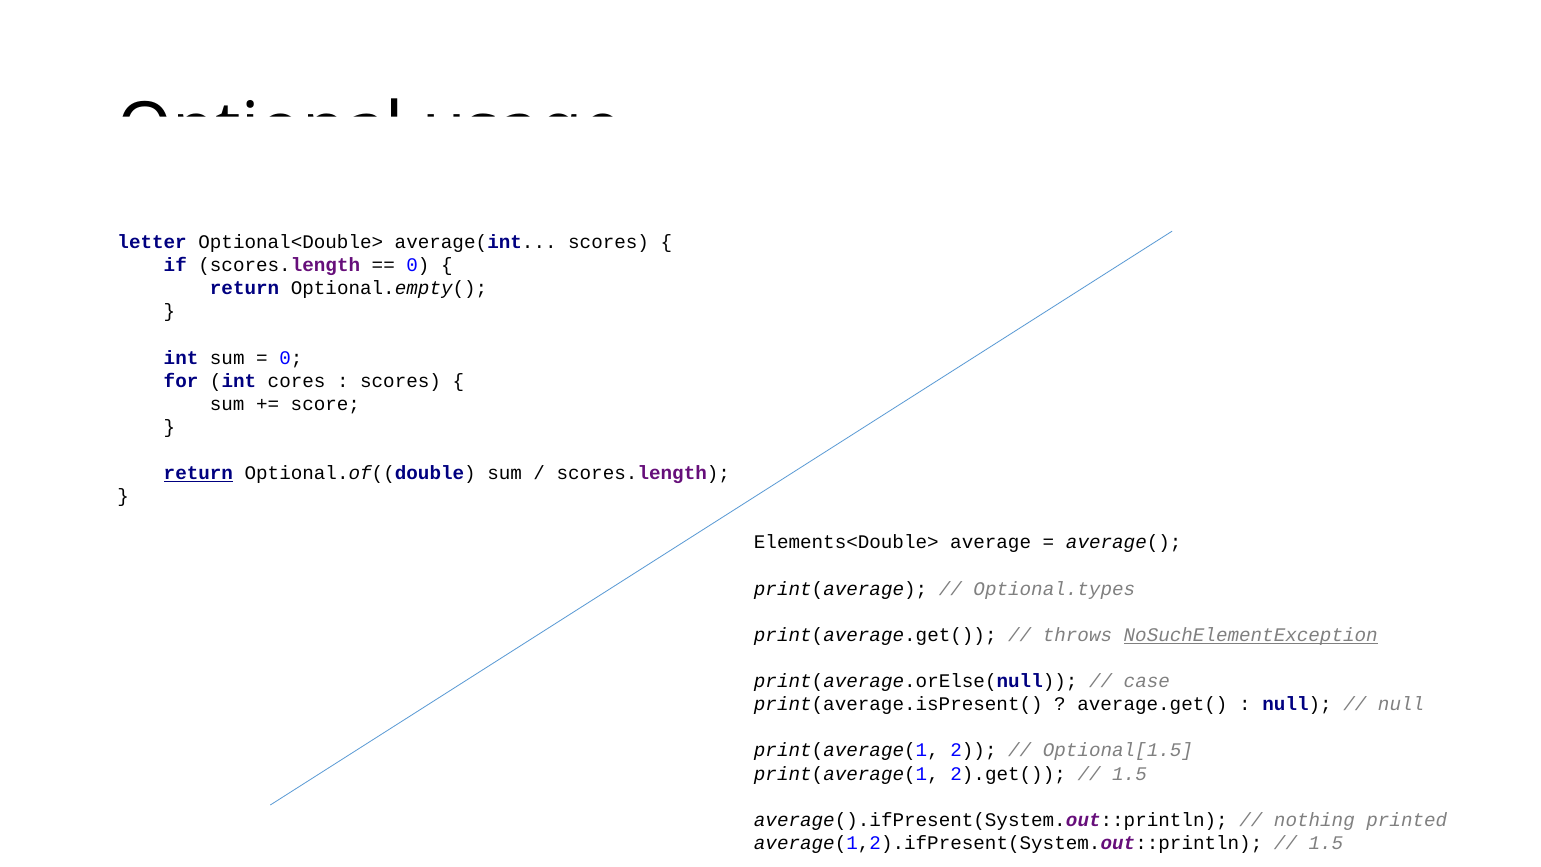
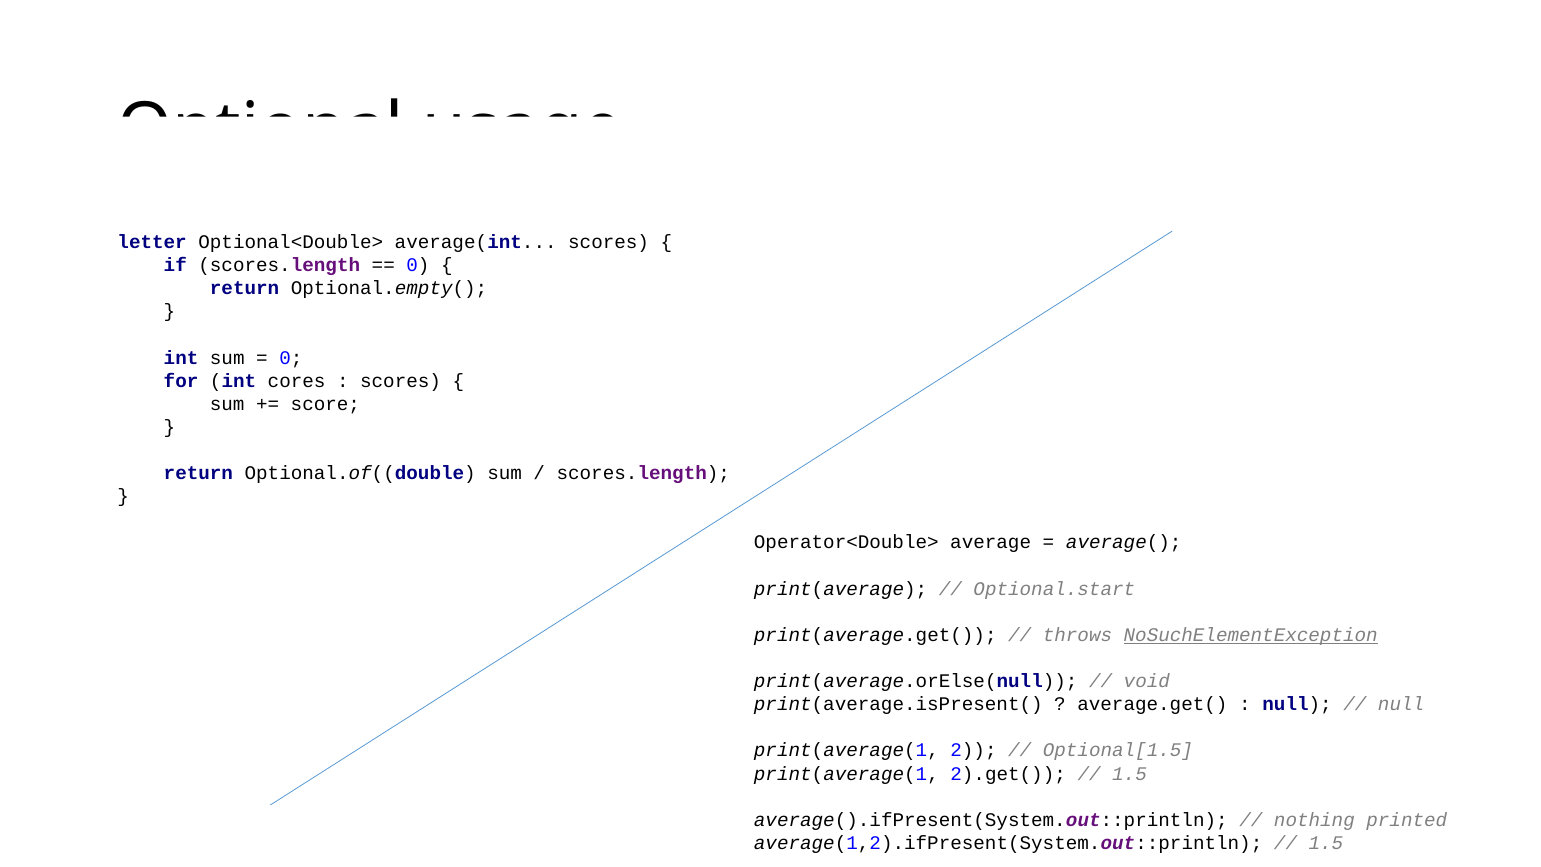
return underline: present -> none (198, 473)
Elements<Double>: Elements<Double> -> Operator<Double> (846, 542)
Optional.types: Optional.types -> Optional.start (1054, 589)
case: case -> void (1147, 681)
